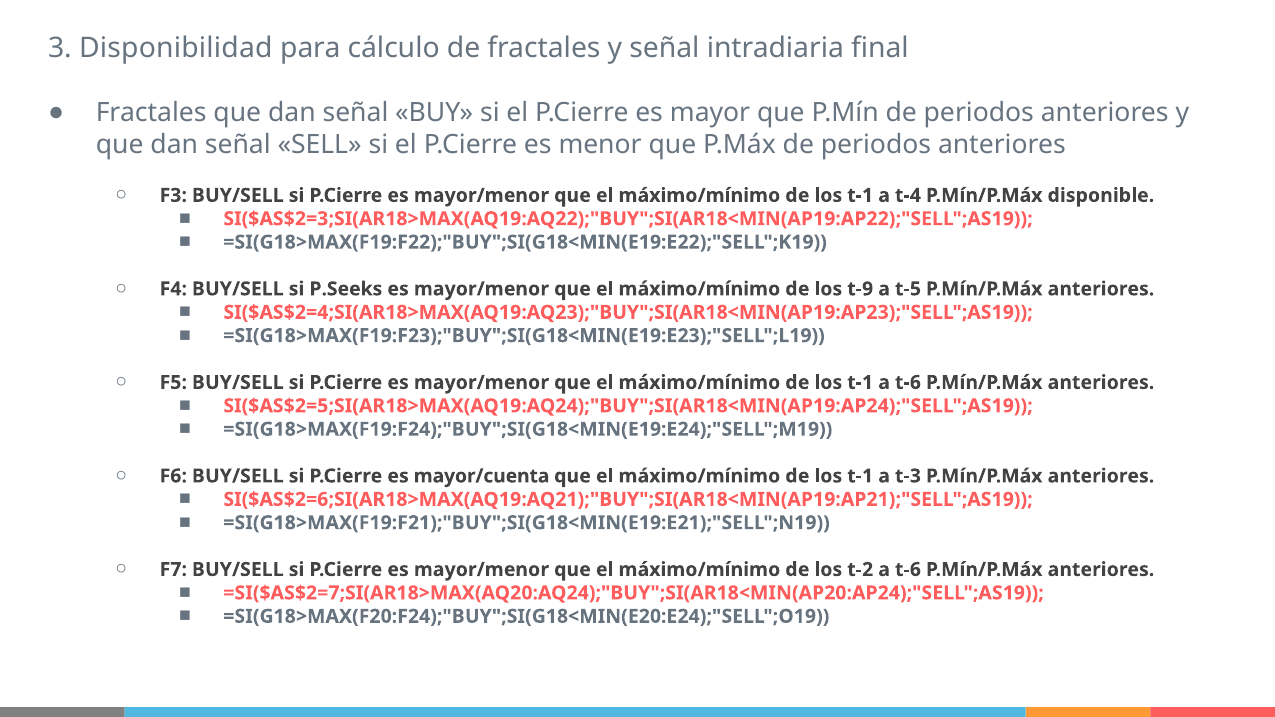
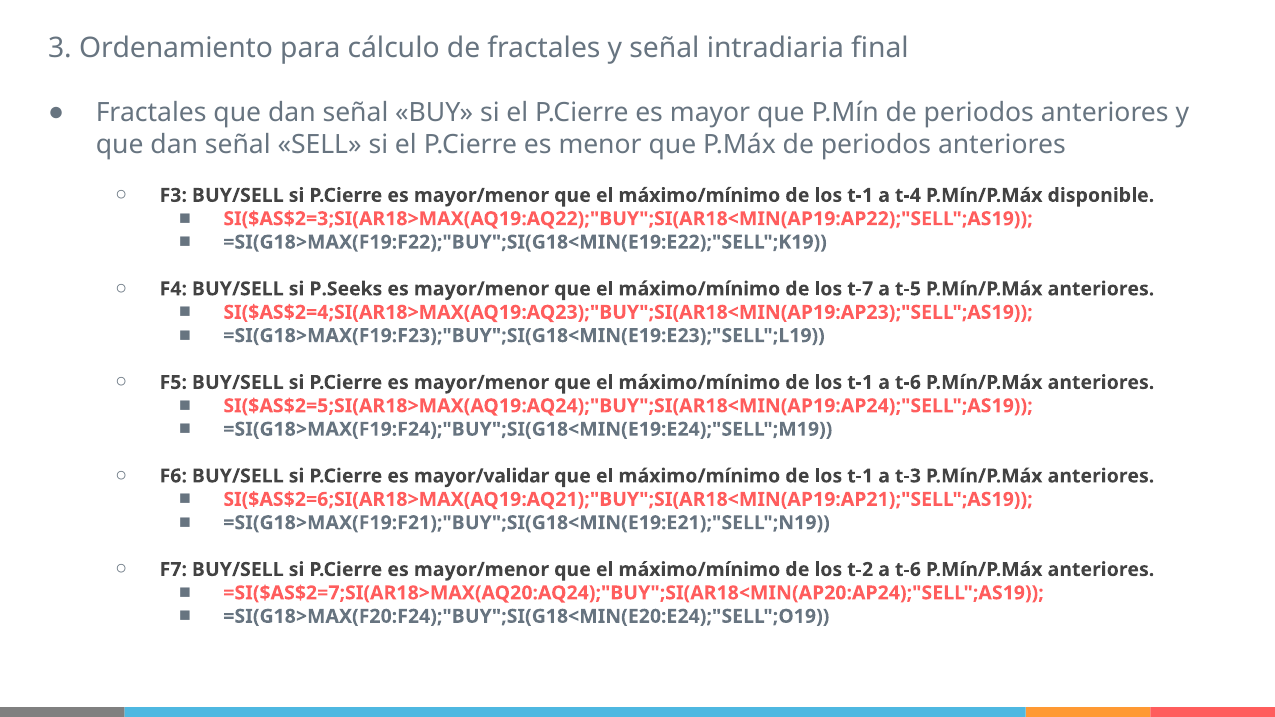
Disponibilidad: Disponibilidad -> Ordenamiento (176, 48)
t-9: t-9 -> t-7 (860, 289)
mayor/cuenta: mayor/cuenta -> mayor/validar (482, 476)
